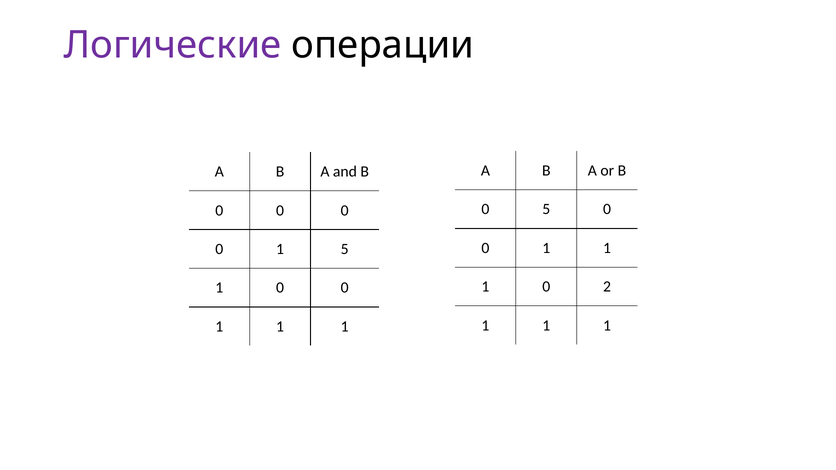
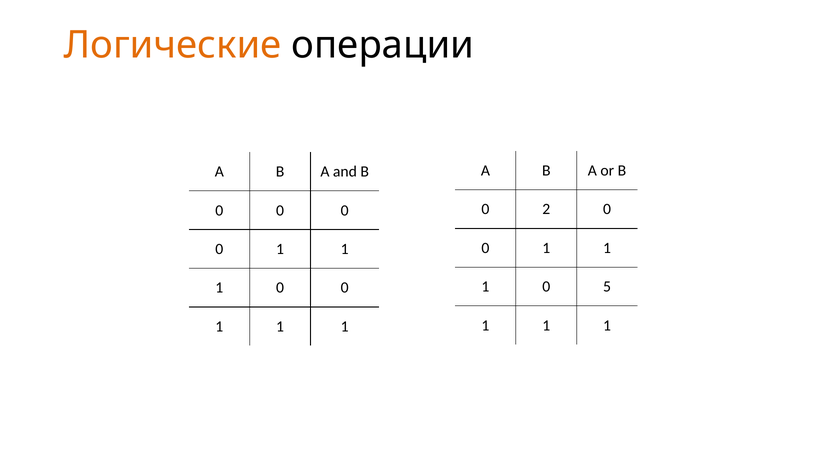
Логические colour: purple -> orange (173, 45)
0 5: 5 -> 2 (546, 209)
5: 5 -> 1 (345, 249)
2: 2 -> 5 (607, 287)
